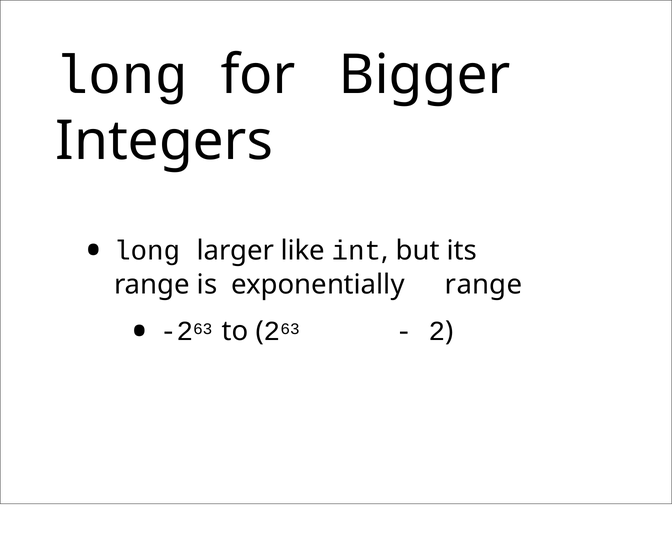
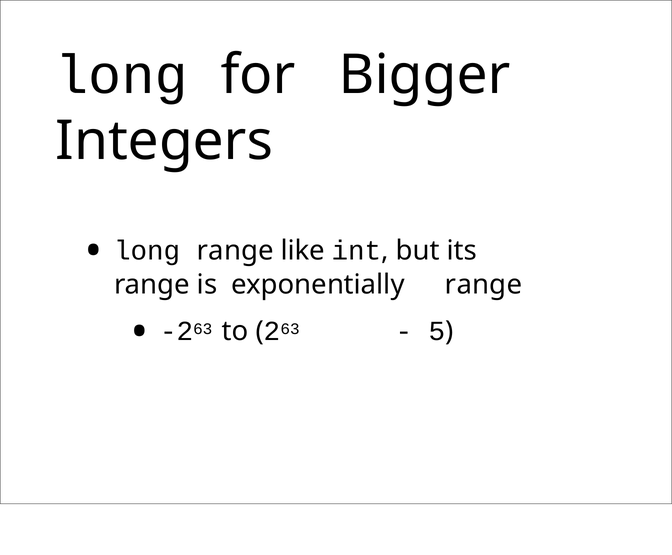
long larger: larger -> range (235, 251)
2: 2 -> 5 (437, 331)
